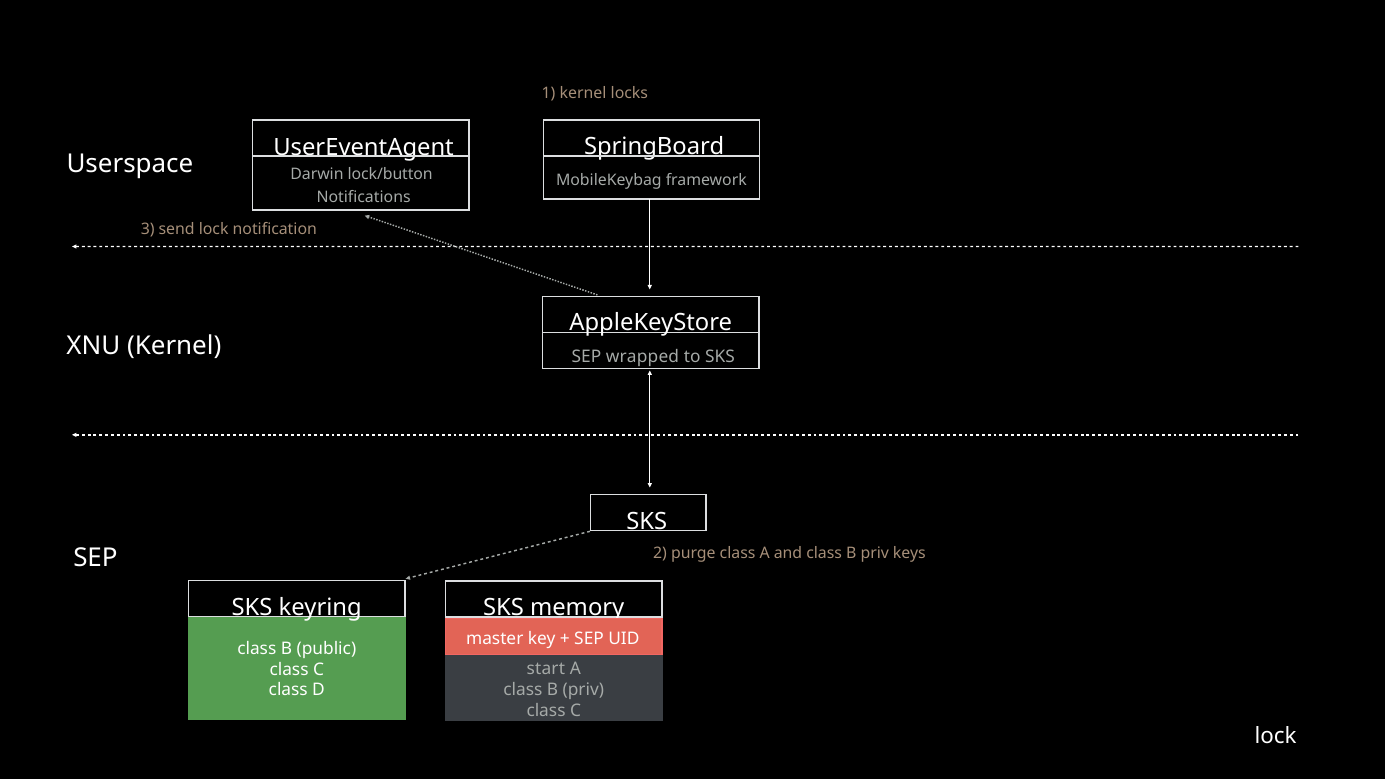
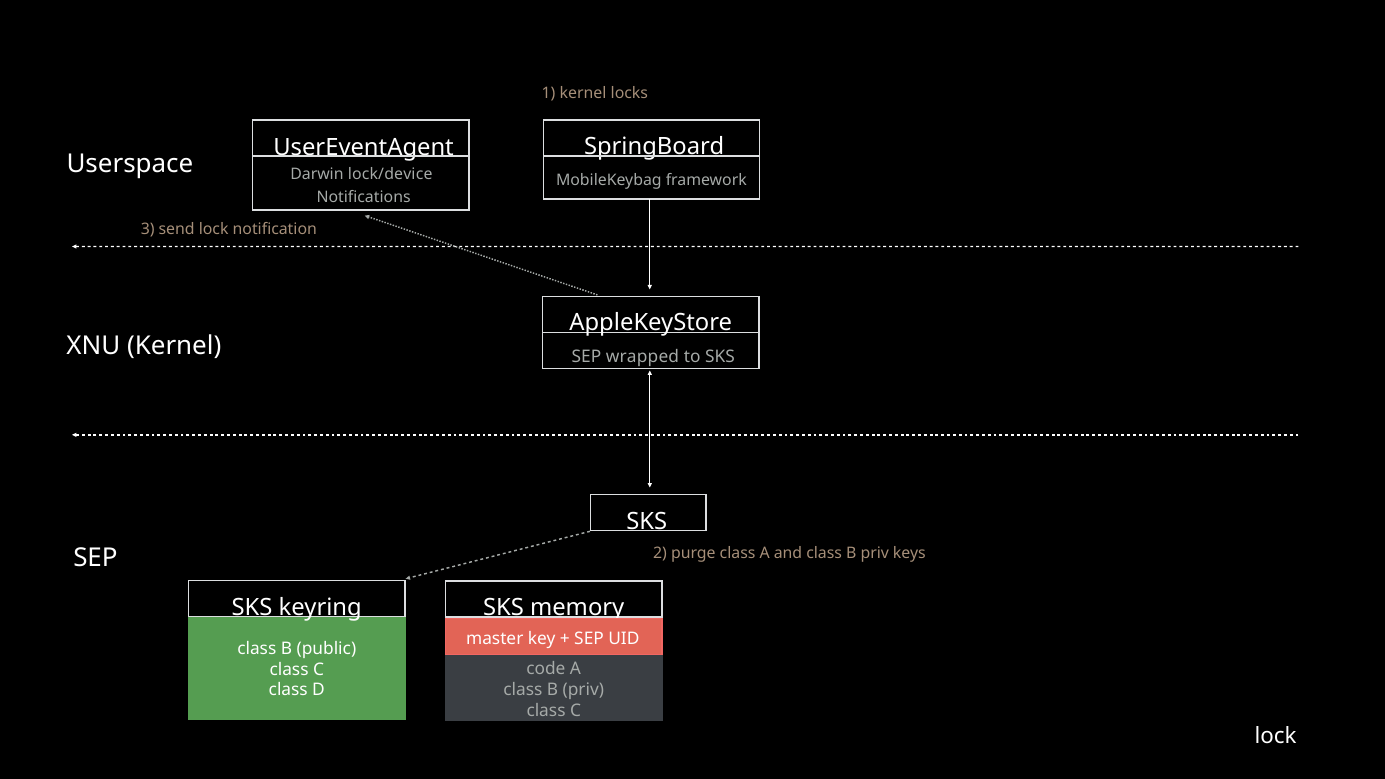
lock/button: lock/button -> lock/device (390, 175)
start: start -> code (546, 669)
